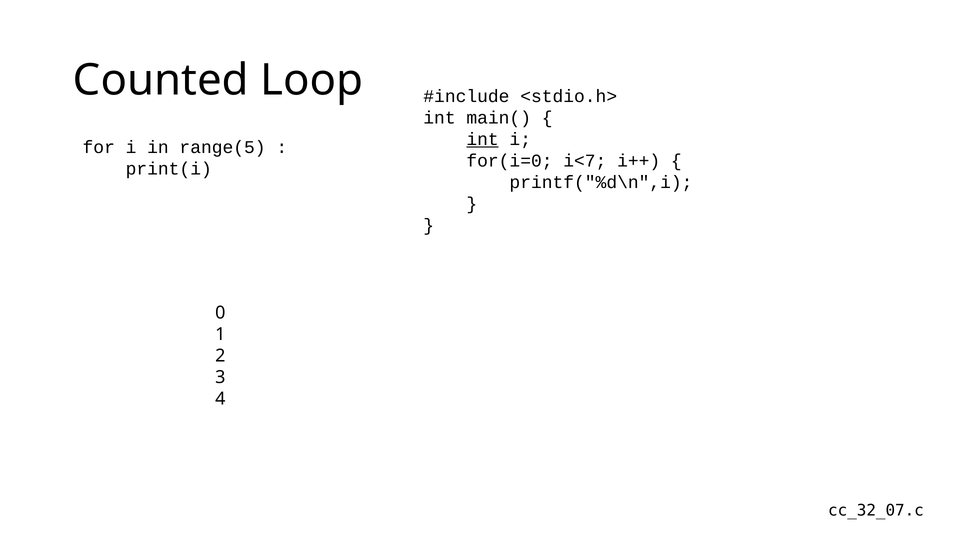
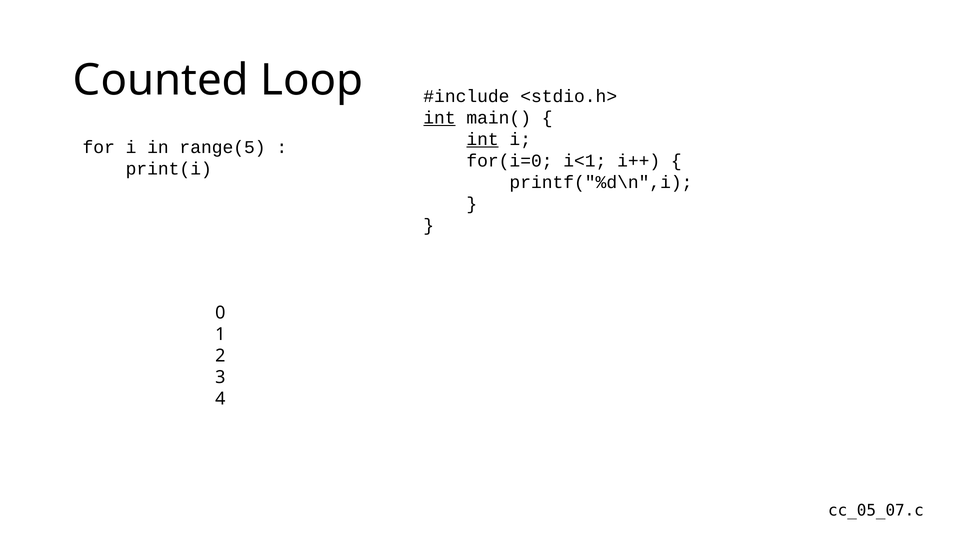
int underline: none -> present (440, 118)
i<7: i<7 -> i<1 (585, 161)
cc_32_07.c: cc_32_07.c -> cc_05_07.c (876, 511)
